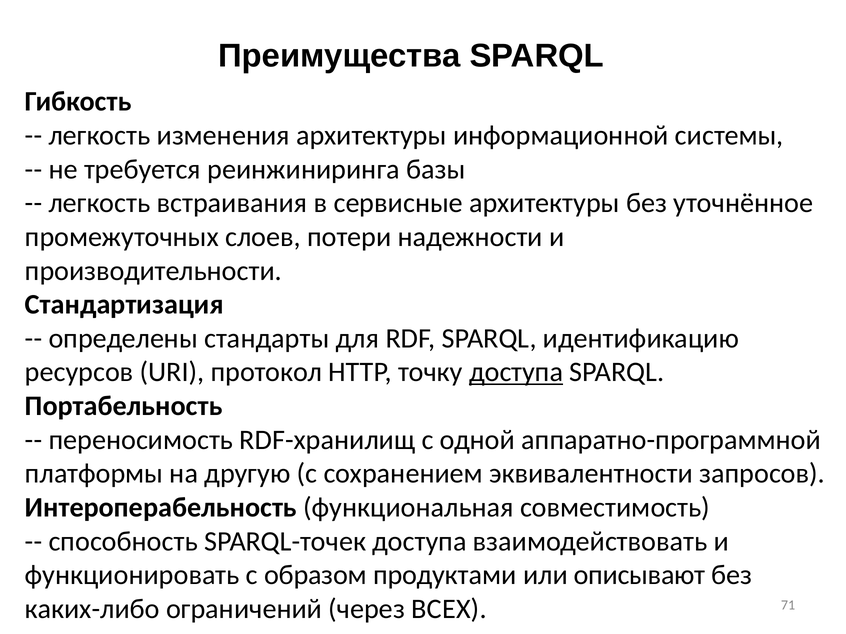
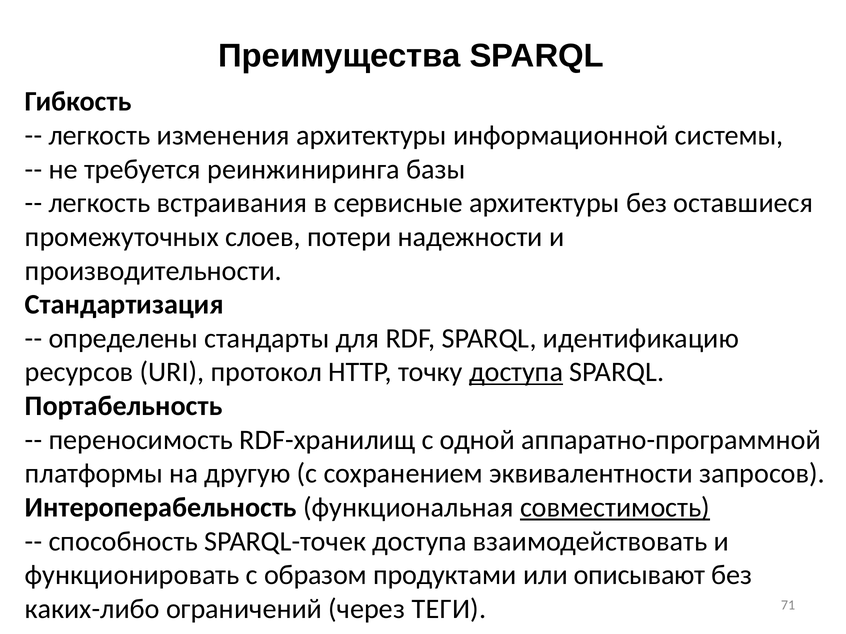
уточнённое: уточнённое -> оставшиеся (743, 203)
совместимость underline: none -> present (615, 508)
ВСЕХ: ВСЕХ -> ТЕГИ (449, 609)
